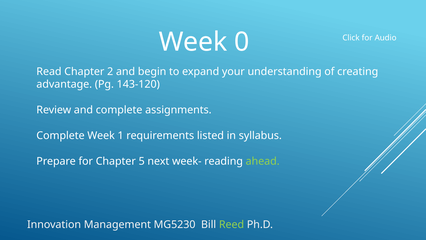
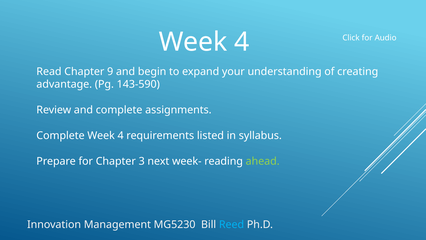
0: 0 -> 4 (242, 42)
2: 2 -> 9 (110, 71)
143-120: 143-120 -> 143-590 (138, 84)
Complete Week 1: 1 -> 4 (121, 135)
5: 5 -> 3 (142, 161)
Reed colour: light green -> light blue (232, 224)
